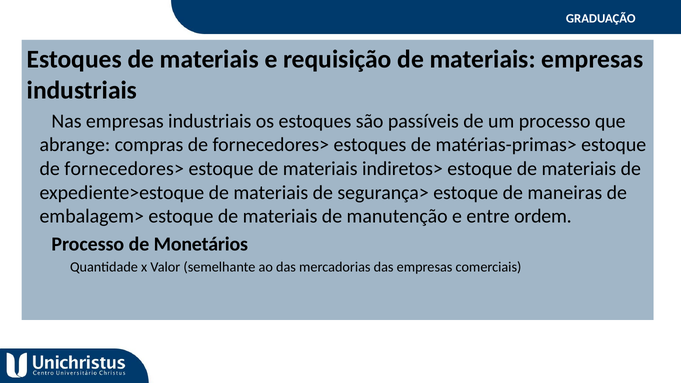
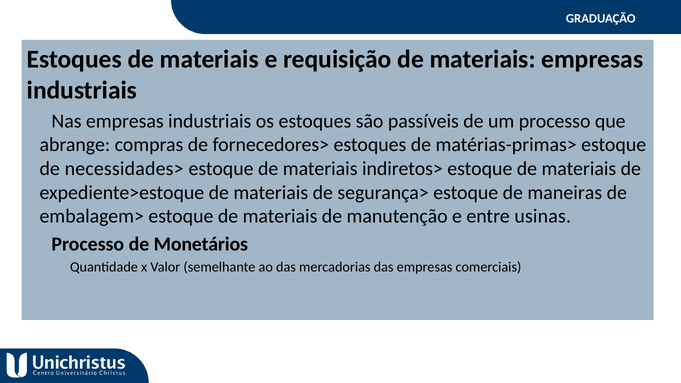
fornecedores>: fornecedores> -> necessidades> (124, 169)
ordem: ordem -> usinas (543, 216)
